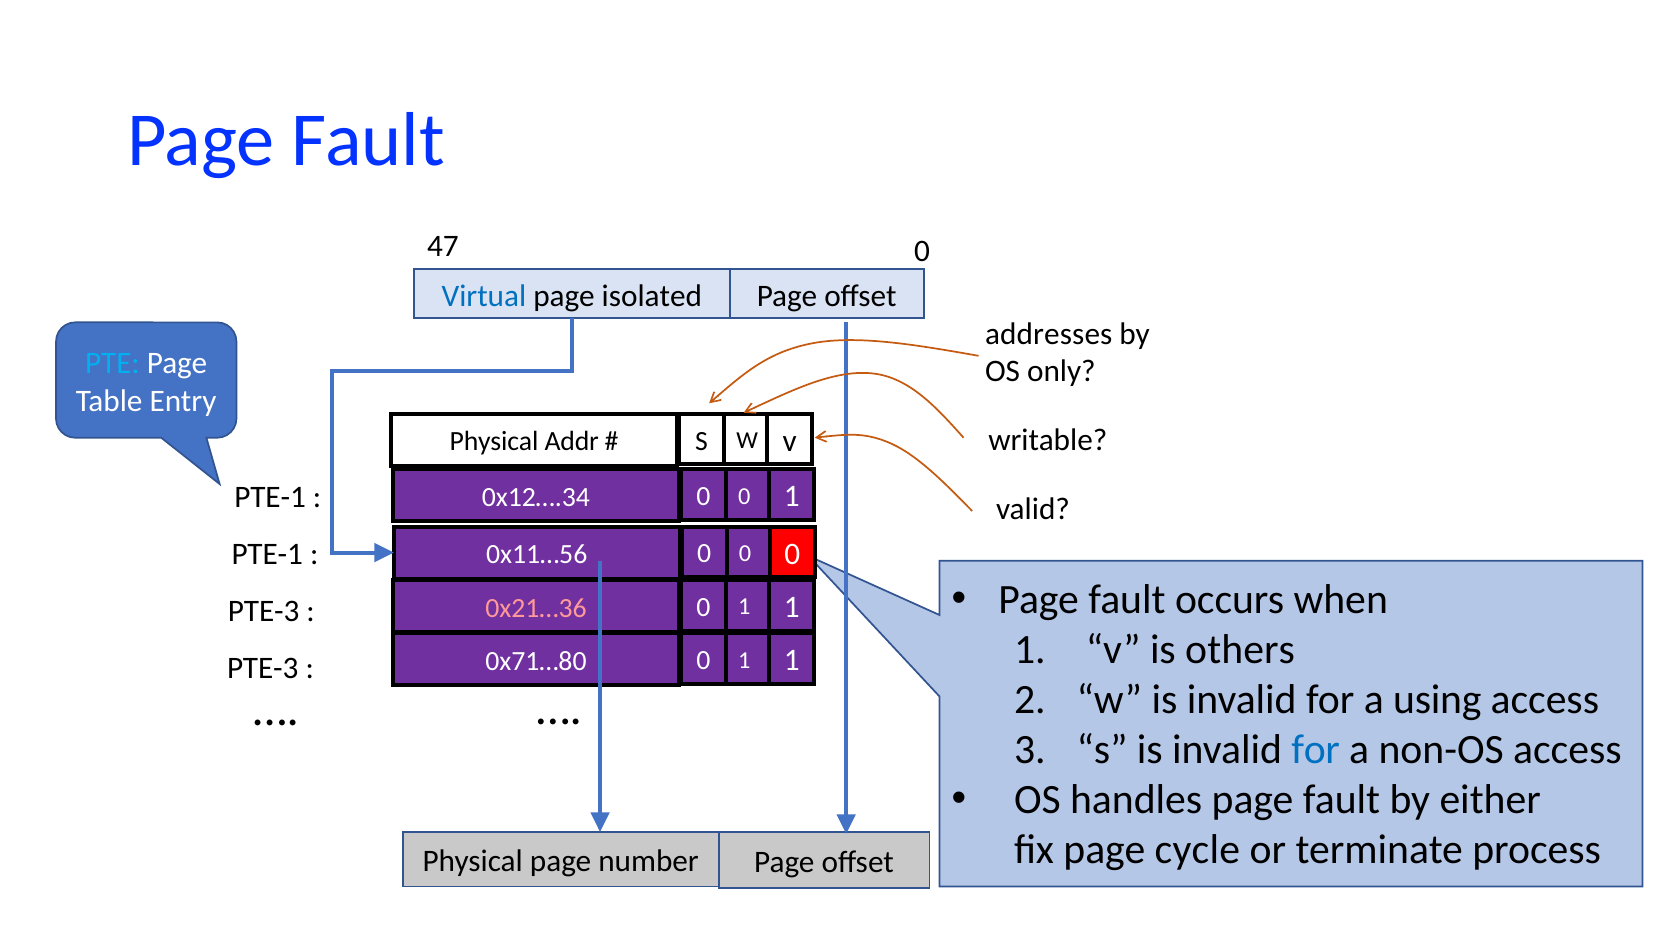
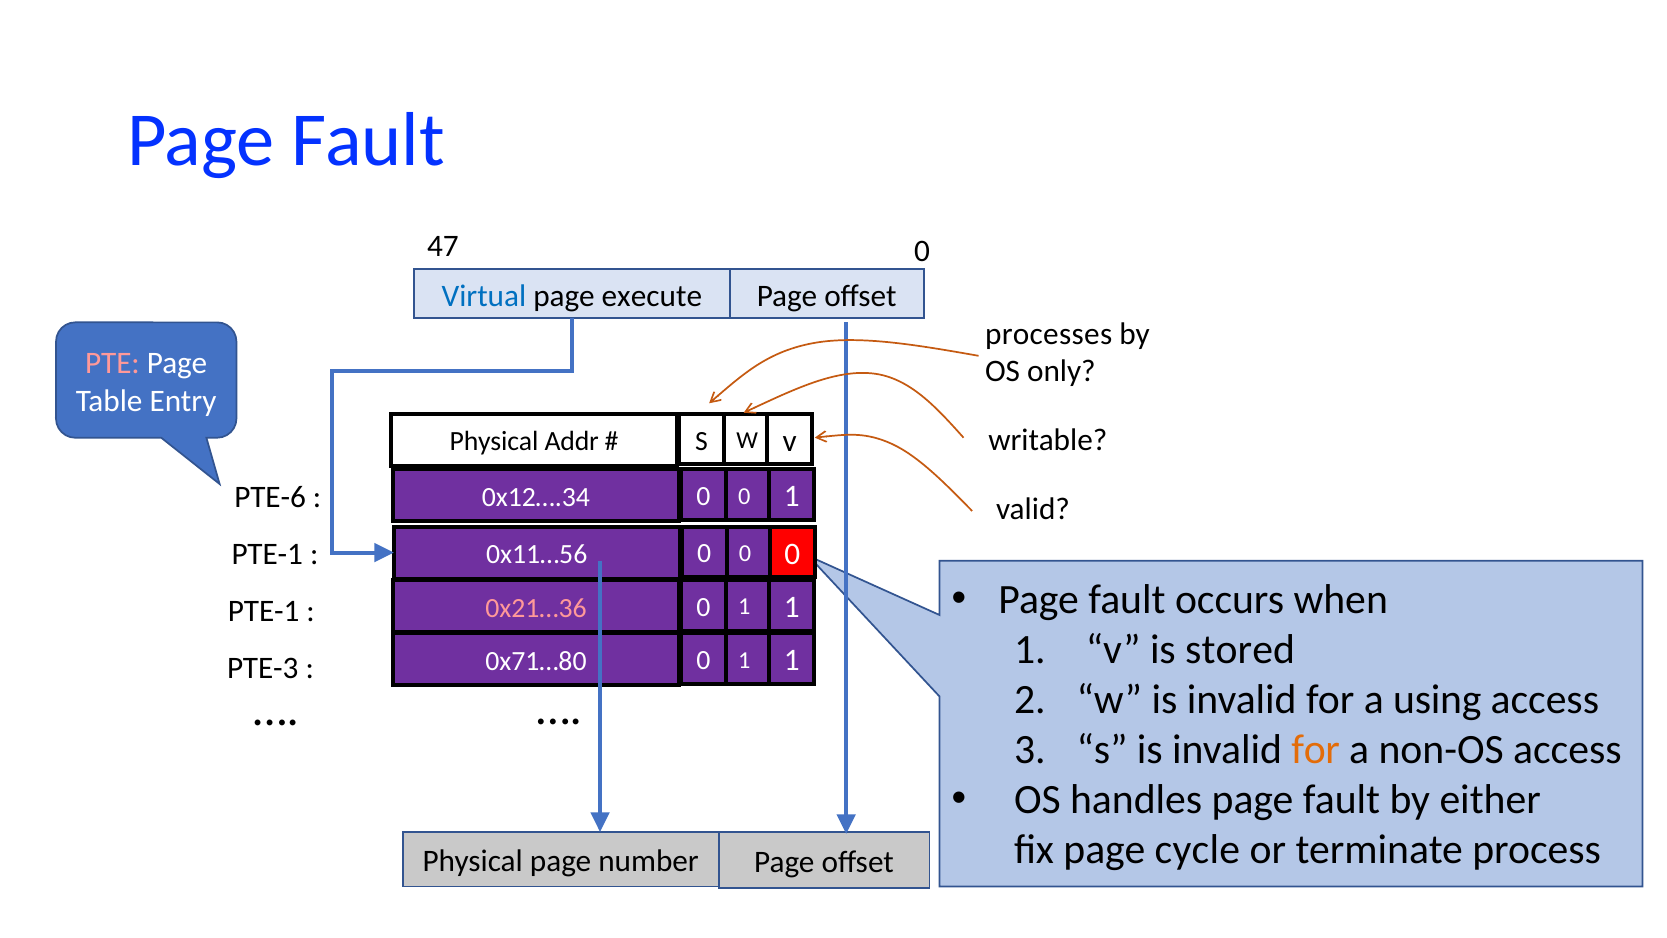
isolated: isolated -> execute (652, 296)
addresses: addresses -> processes (1049, 334)
PTE colour: light blue -> pink (112, 363)
PTE-1: PTE-1 -> PTE-6 (270, 497)
PTE-3: PTE-3 -> PTE-1 (264, 611)
others: others -> stored (1240, 650)
for colour: blue -> orange (1316, 750)
